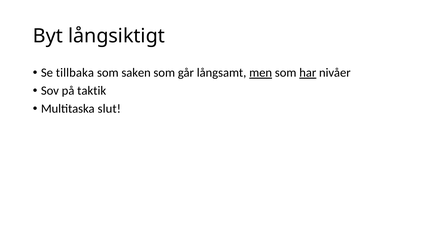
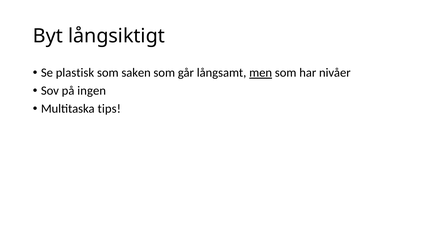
tillbaka: tillbaka -> plastisk (75, 73)
har underline: present -> none (308, 73)
taktik: taktik -> ingen (92, 91)
slut: slut -> tips (109, 109)
